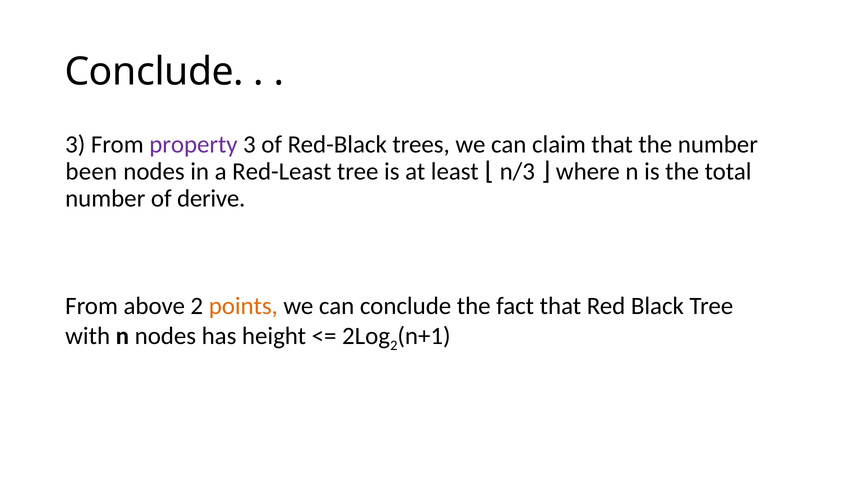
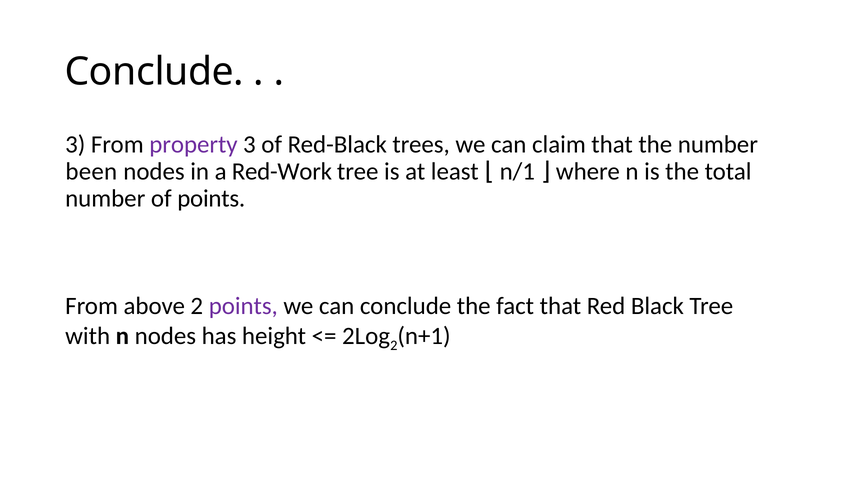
Red-Least: Red-Least -> Red-Work (282, 171)
n/3: n/3 -> n/1 (517, 171)
of derive: derive -> points (211, 198)
points colour: orange -> purple (243, 306)
